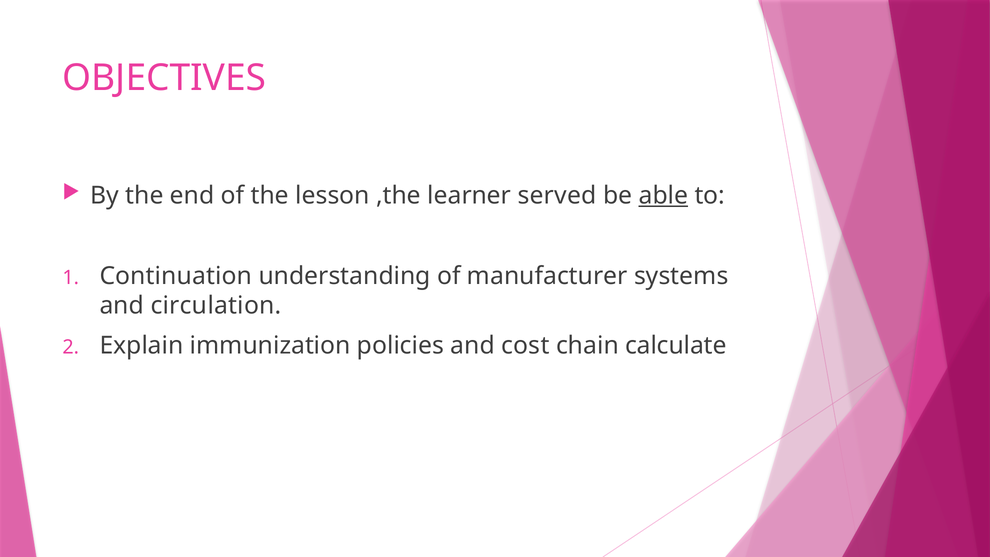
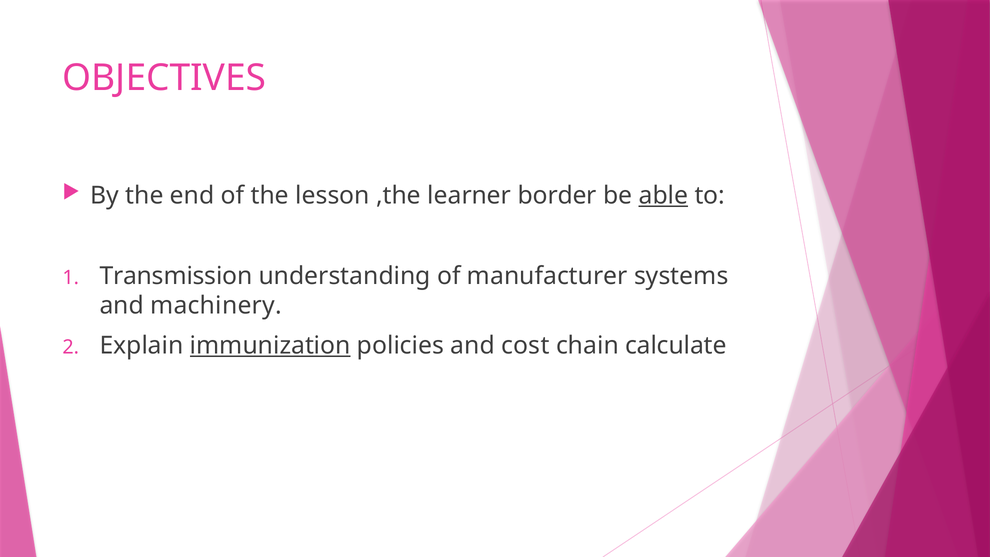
served: served -> border (557, 196)
Continuation: Continuation -> Transmission (176, 276)
circulation: circulation -> machinery (216, 305)
immunization underline: none -> present (270, 346)
